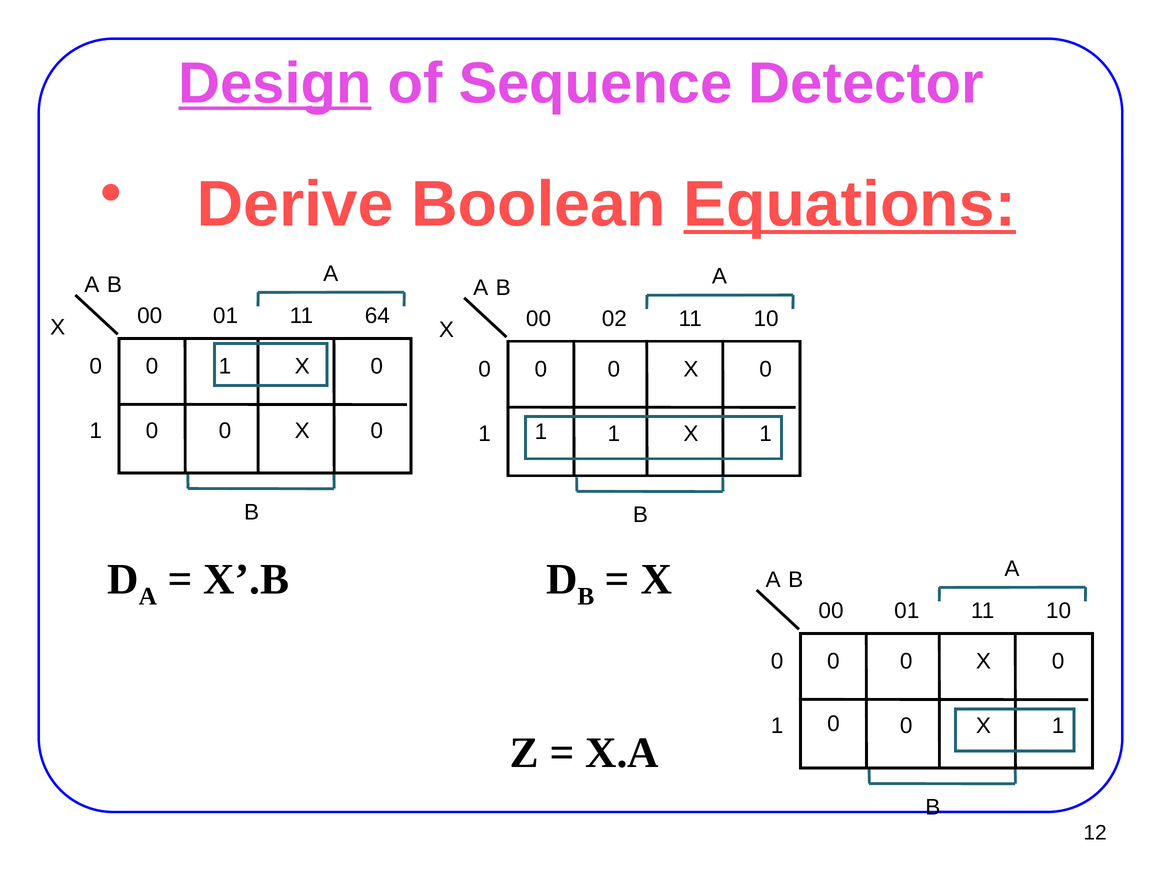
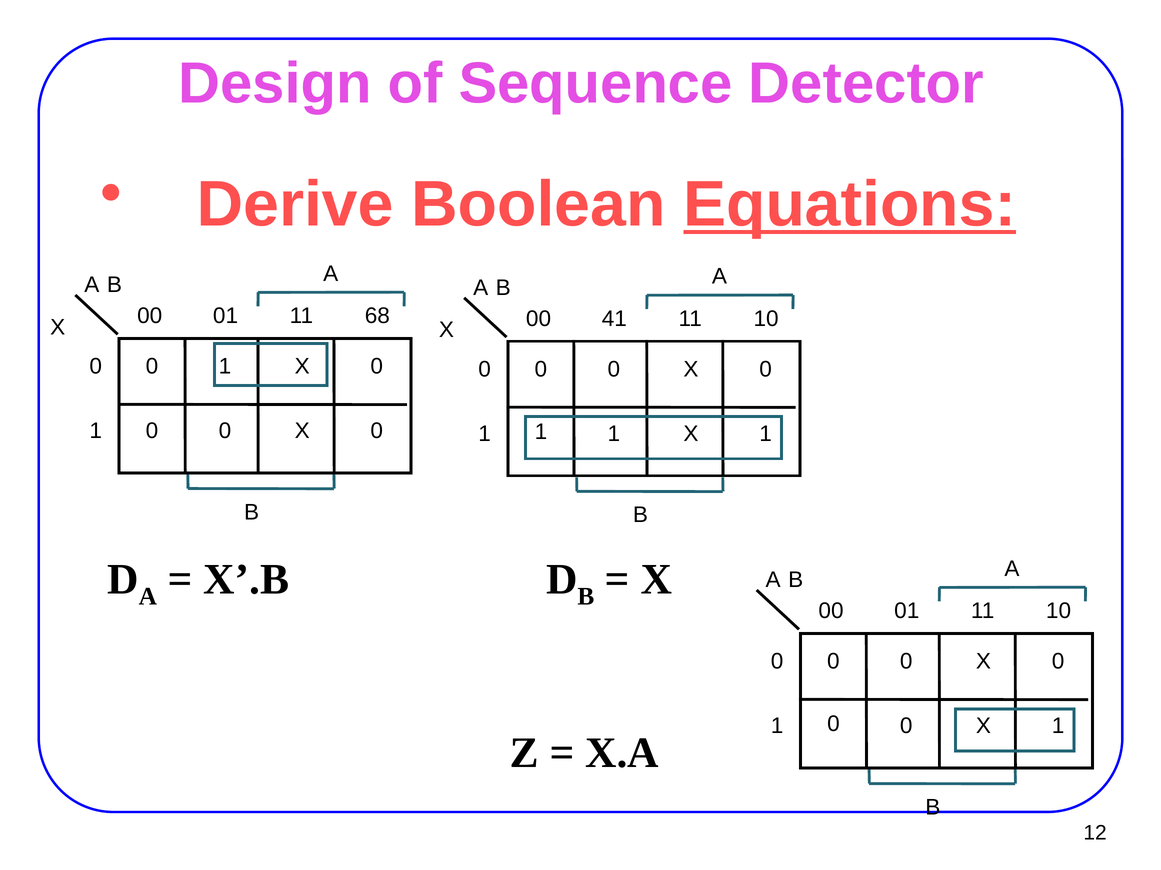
Design underline: present -> none (275, 83)
64: 64 -> 68 (377, 316)
02: 02 -> 41 (614, 319)
